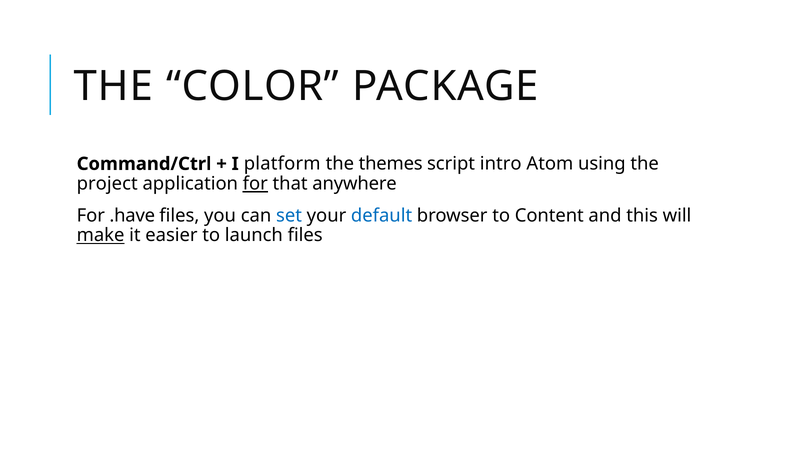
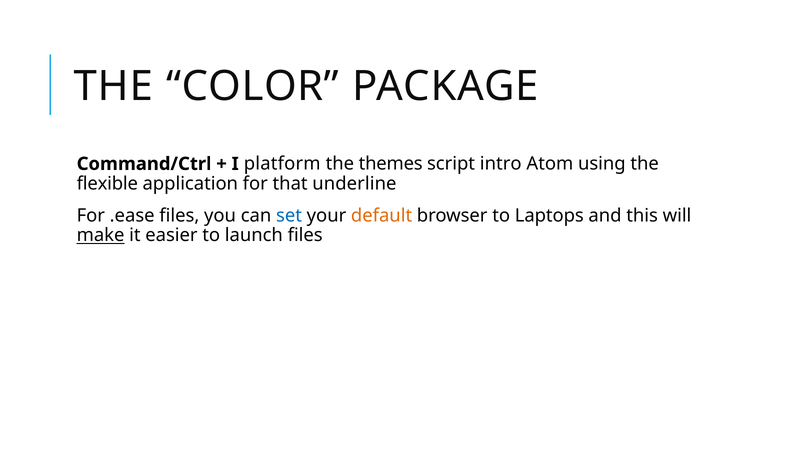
project: project -> flexible (107, 184)
for underline: present -> none (255, 184)
anywhere: anywhere -> underline (354, 184)
.have: .have -> .ease (132, 215)
default colour: blue -> orange (382, 215)
Content: Content -> Laptops (549, 215)
